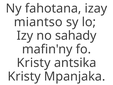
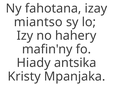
sahady: sahady -> hahery (76, 36)
Kristy: Kristy -> Hiady (34, 63)
